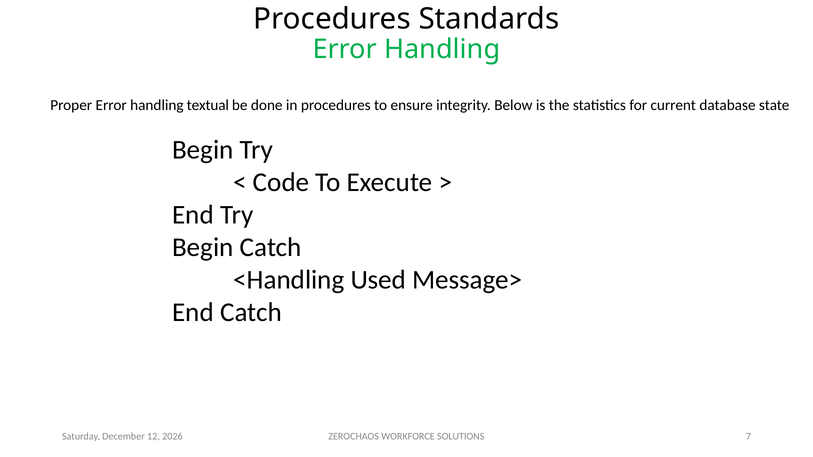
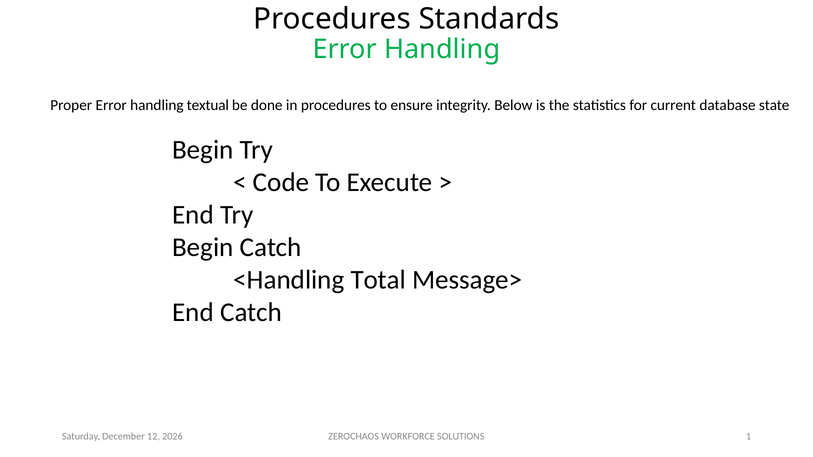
Used: Used -> Total (378, 280)
7: 7 -> 1 (748, 437)
